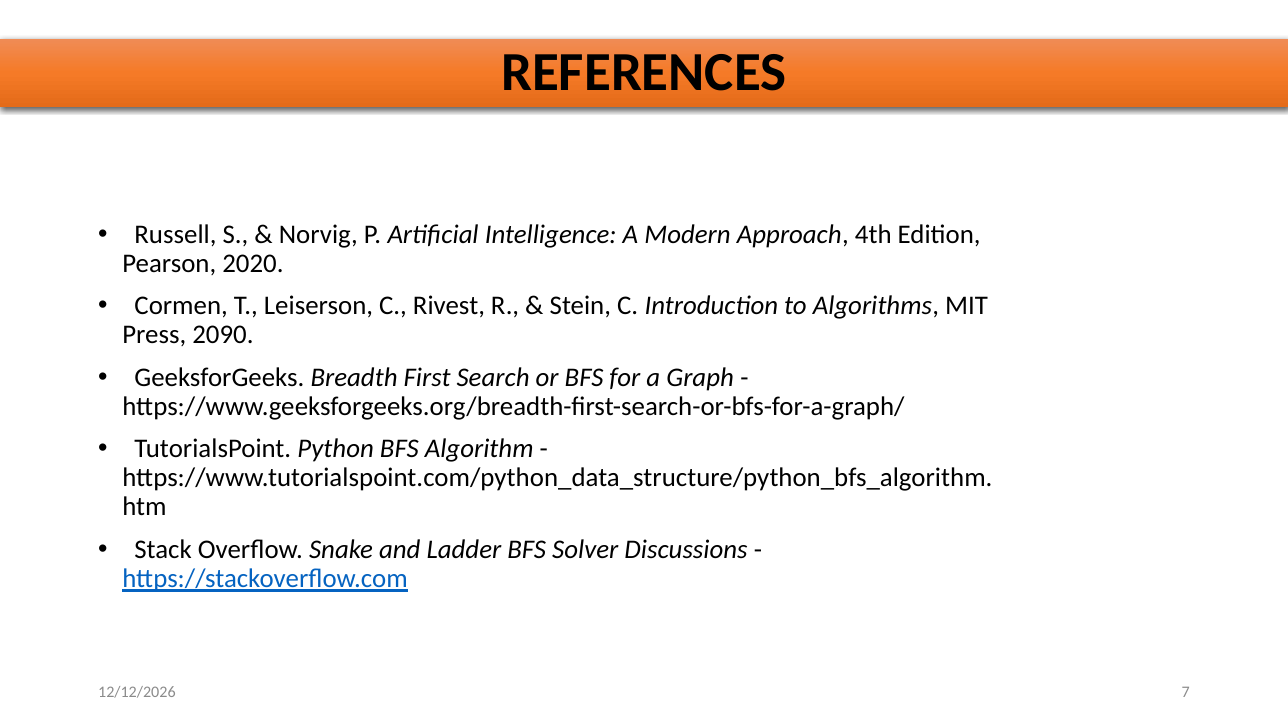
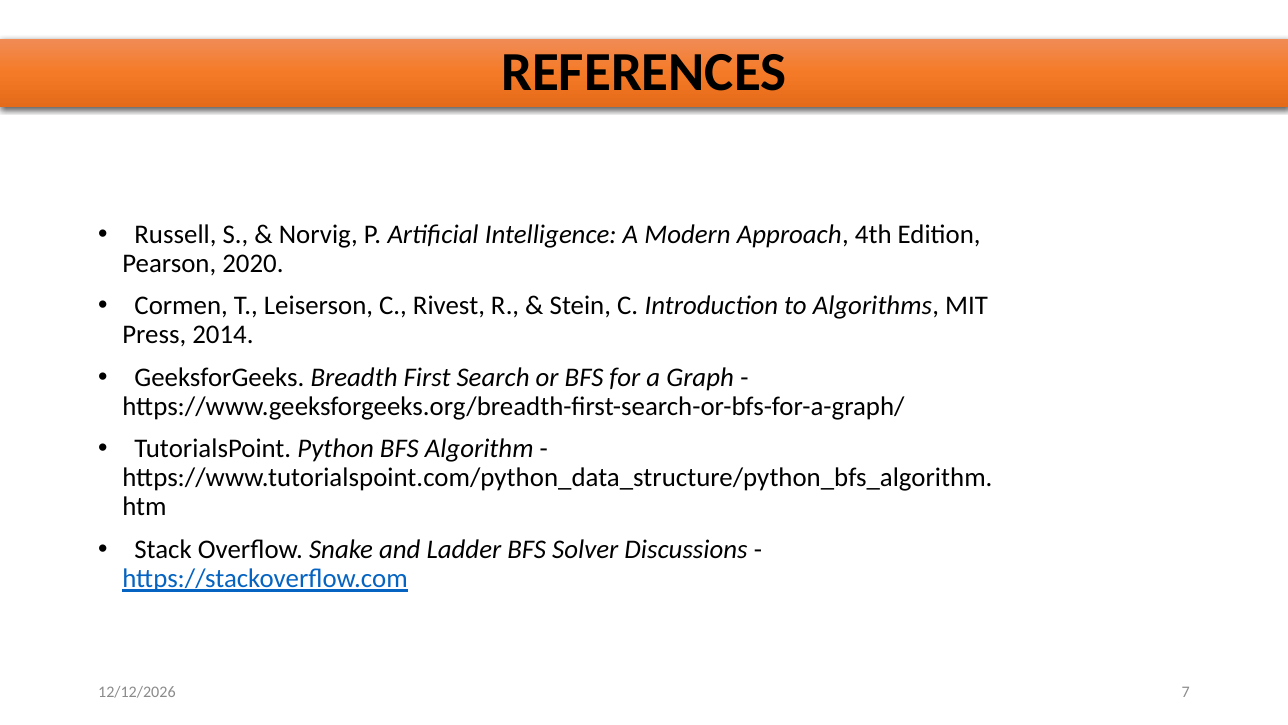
2090: 2090 -> 2014 (223, 335)
